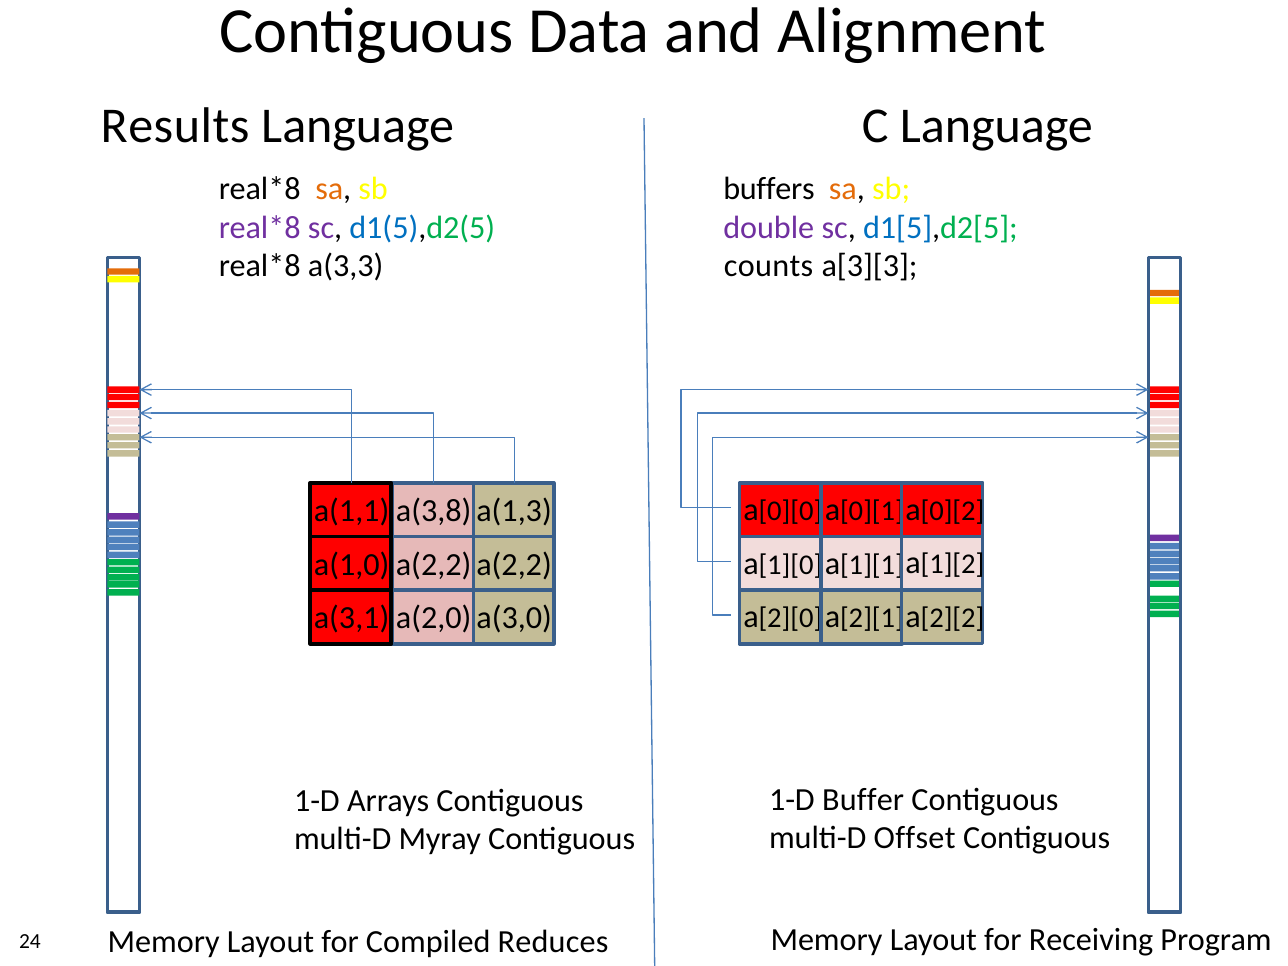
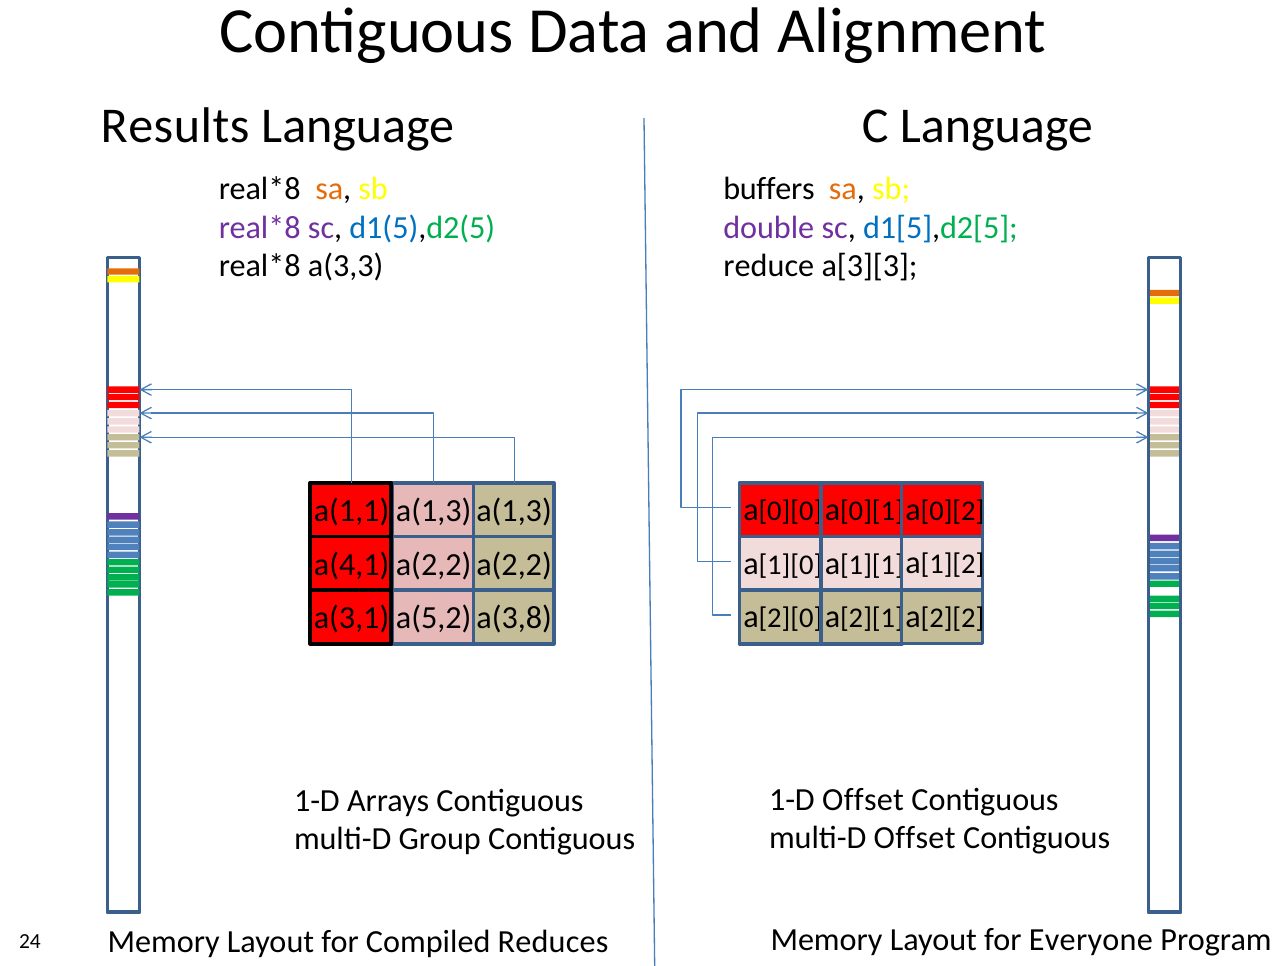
counts: counts -> reduce (769, 266)
a(3,8: a(3,8 -> a(1,3 (434, 511)
a(1,0: a(1,0 -> a(4,1 (352, 565)
a(2,0: a(2,0 -> a(5,2 (434, 618)
a(3,0: a(3,0 -> a(3,8 (514, 618)
1-D Buffer: Buffer -> Offset (863, 799)
Myray: Myray -> Group (440, 839)
Receiving: Receiving -> Everyone (1091, 940)
